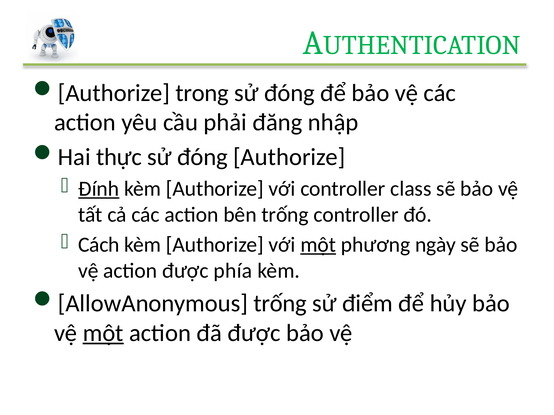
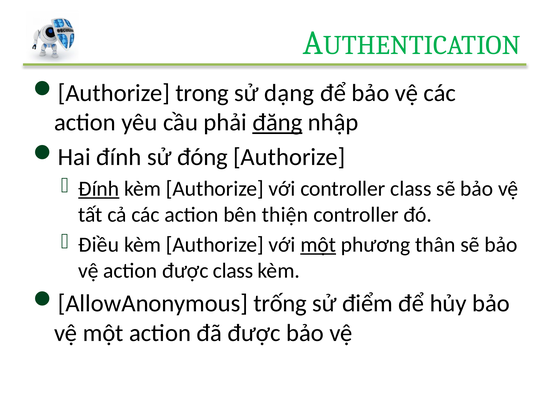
đóng: đóng -> dạng (289, 93)
đăng underline: none -> present (277, 123)
Hai thực: thực -> đính (119, 157)
bên trống: trống -> thiện (285, 215)
Cách: Cách -> Điều (99, 245)
ngày: ngày -> thân (435, 245)
được phía: phía -> class (233, 271)
một underline: present -> none (103, 333)
